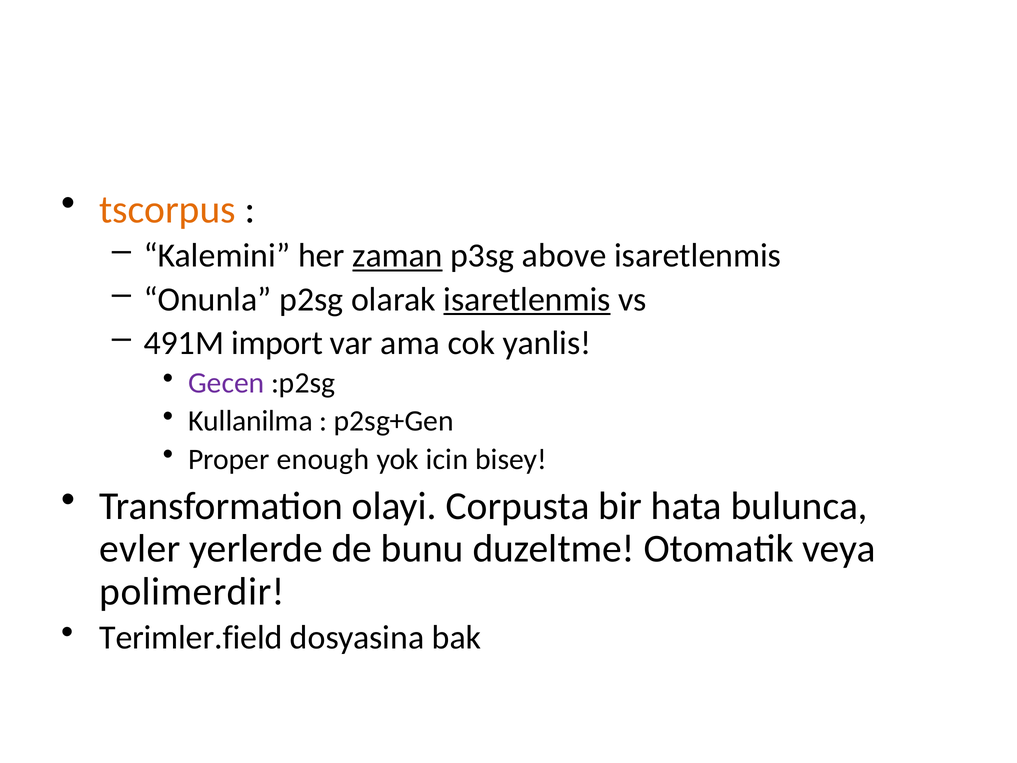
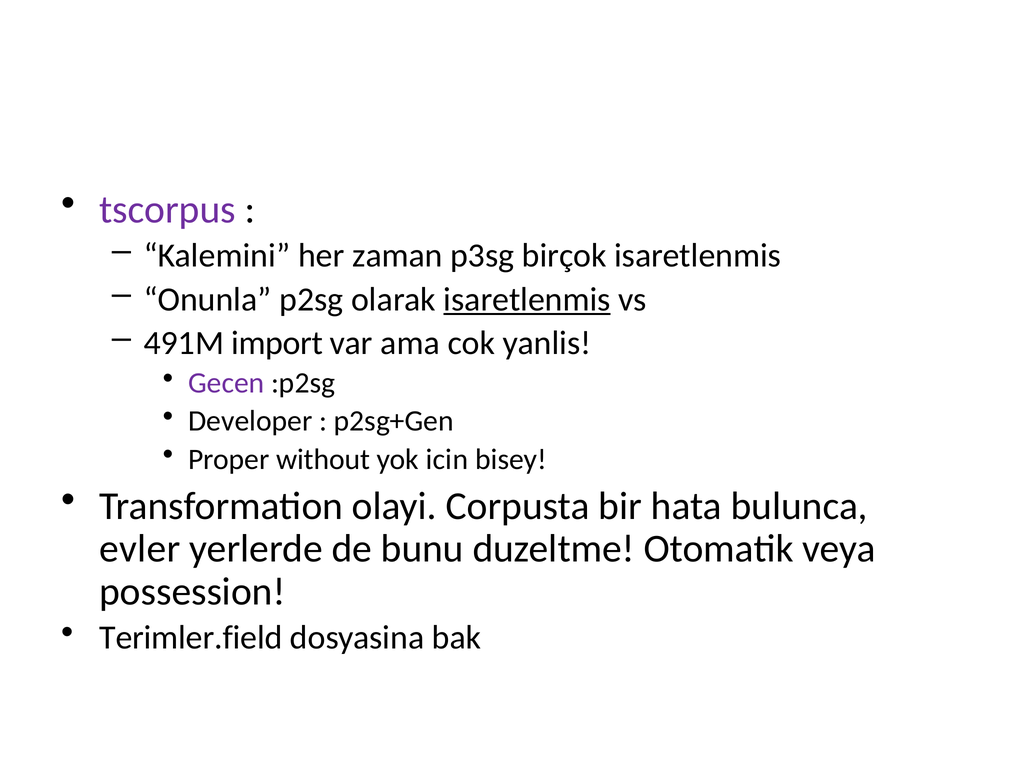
tscorpus colour: orange -> purple (167, 210)
zaman underline: present -> none (397, 256)
above: above -> birçok (564, 256)
Kullanilma: Kullanilma -> Developer (250, 421)
enough: enough -> without (323, 459)
polimerdir: polimerdir -> possession (192, 591)
